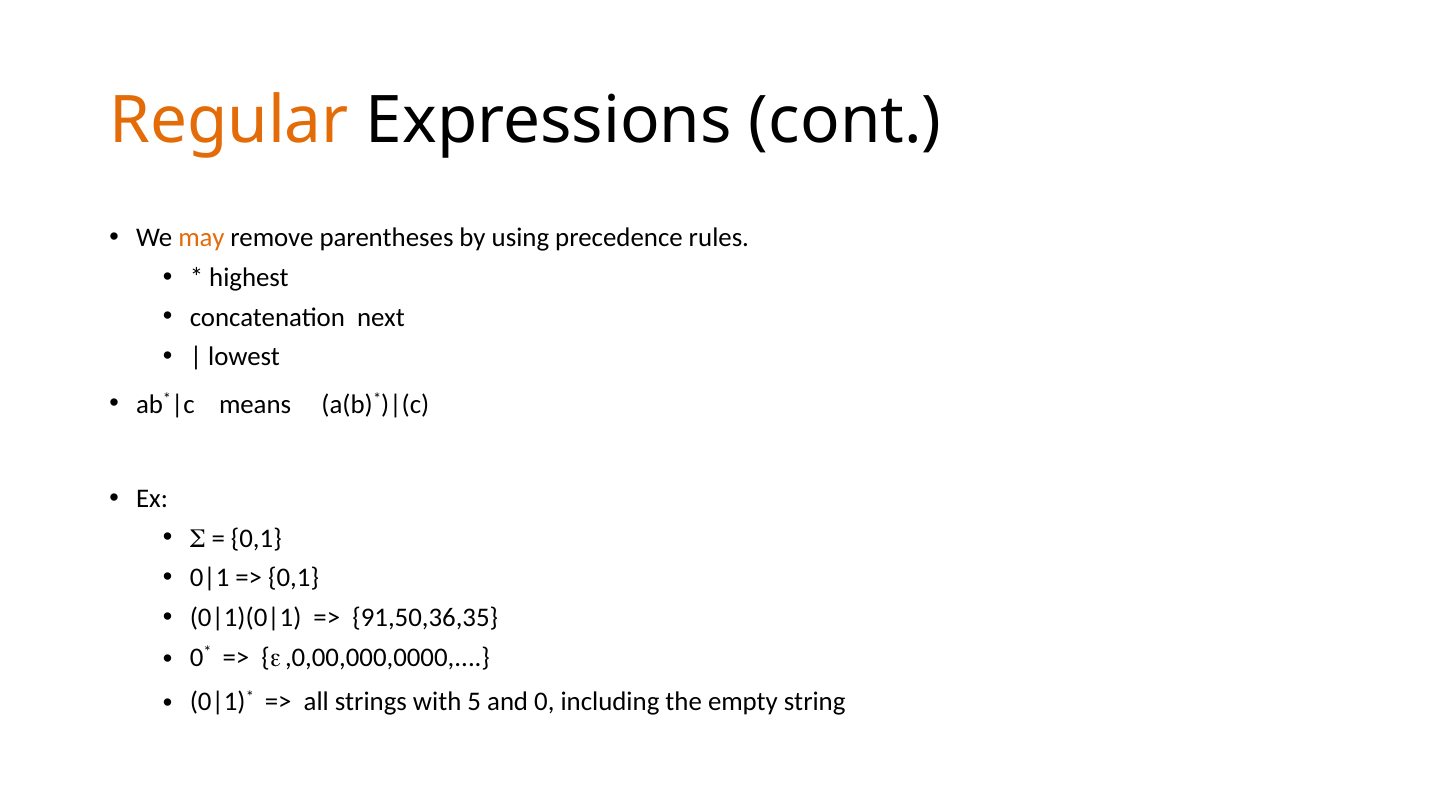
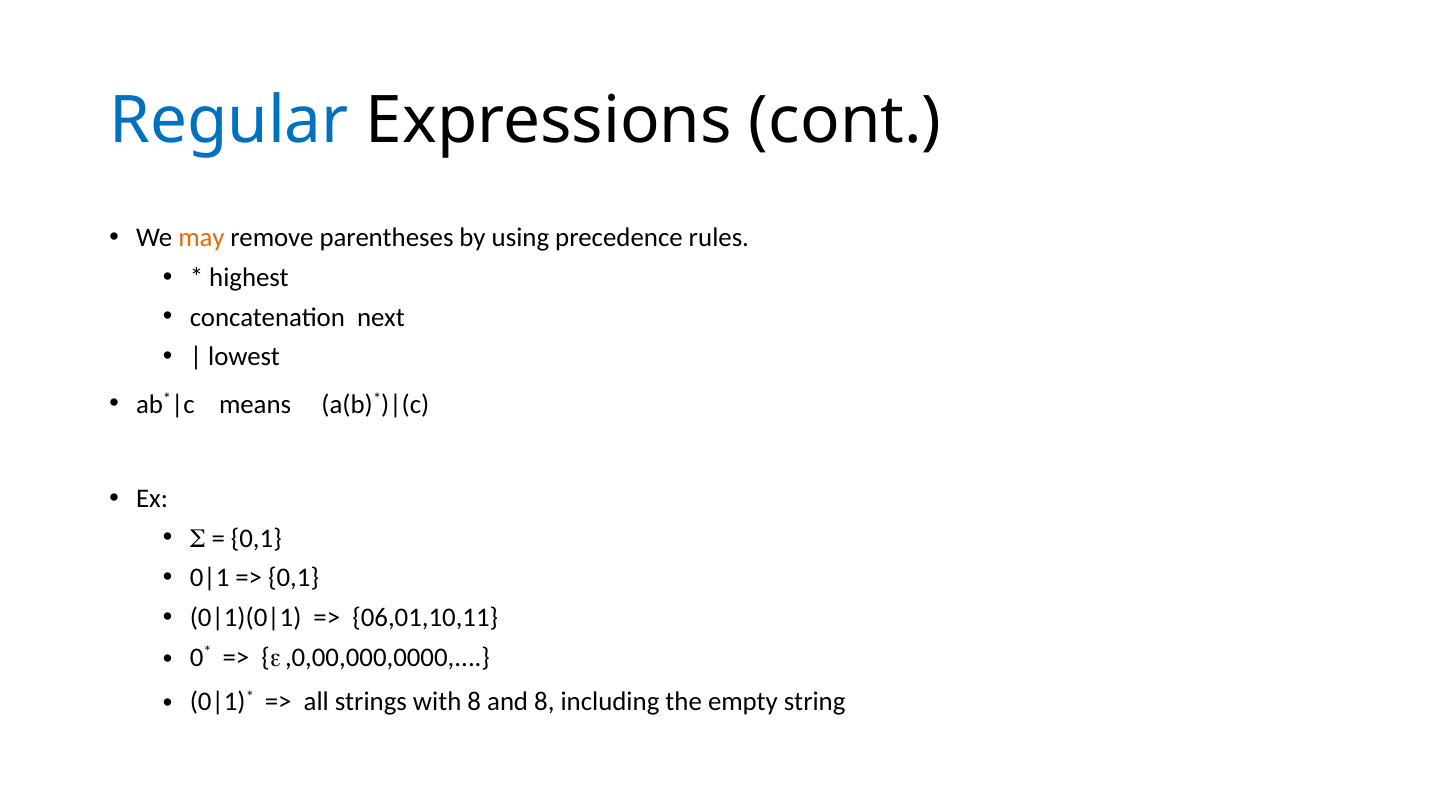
Regular colour: orange -> blue (229, 120)
91,50,36,35: 91,50,36,35 -> 06,01,10,11 (425, 618)
with 5: 5 -> 8 (474, 702)
and 0: 0 -> 8 (544, 702)
